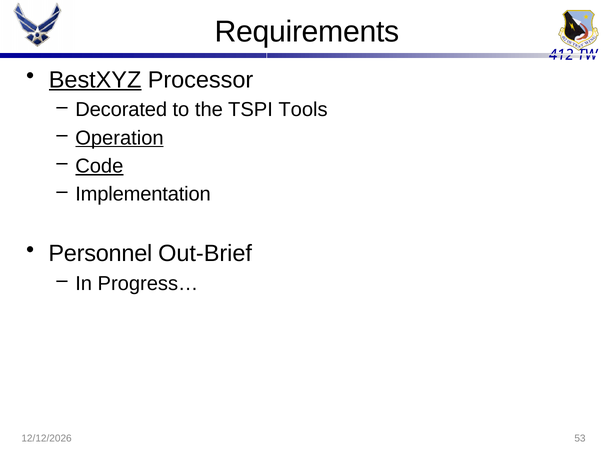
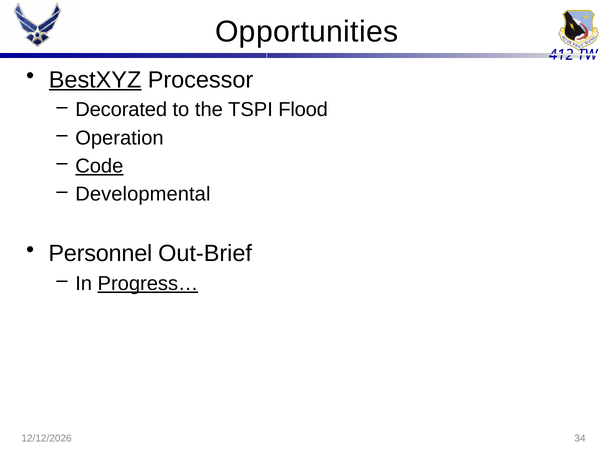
Requirements: Requirements -> Opportunities (307, 32)
Tools: Tools -> Flood (303, 110)
Operation underline: present -> none (119, 138)
Implementation: Implementation -> Developmental (143, 194)
Progress… underline: none -> present (148, 284)
53: 53 -> 34 (580, 438)
